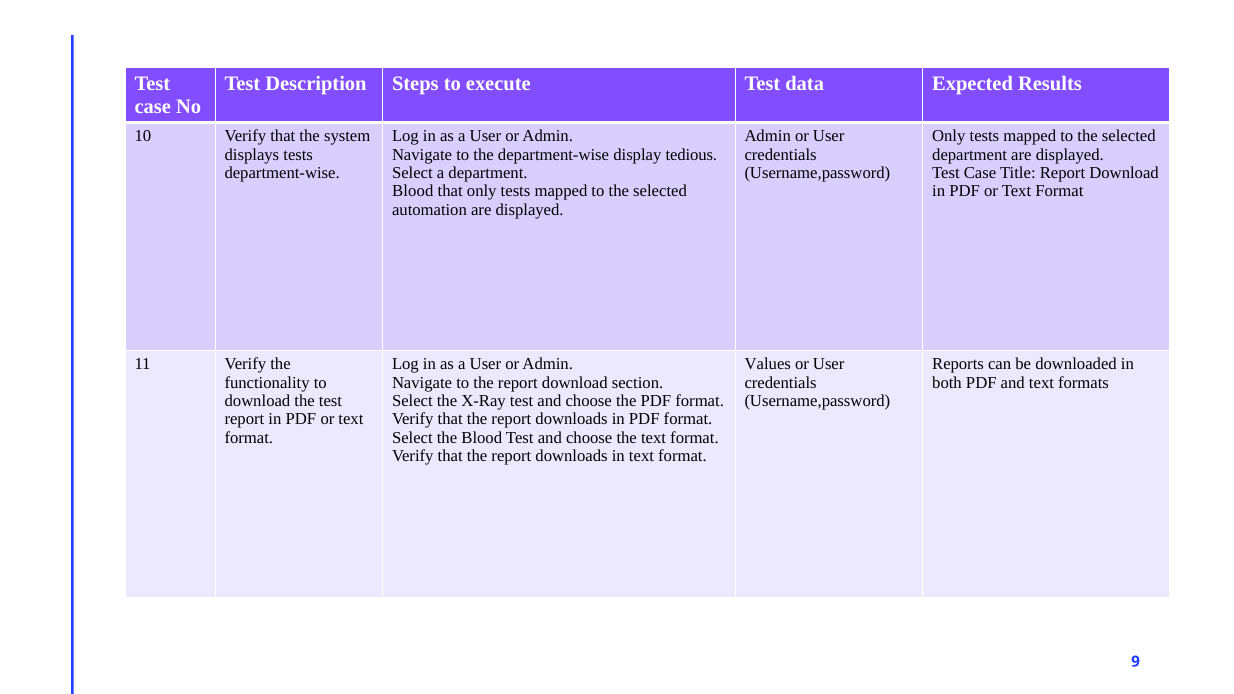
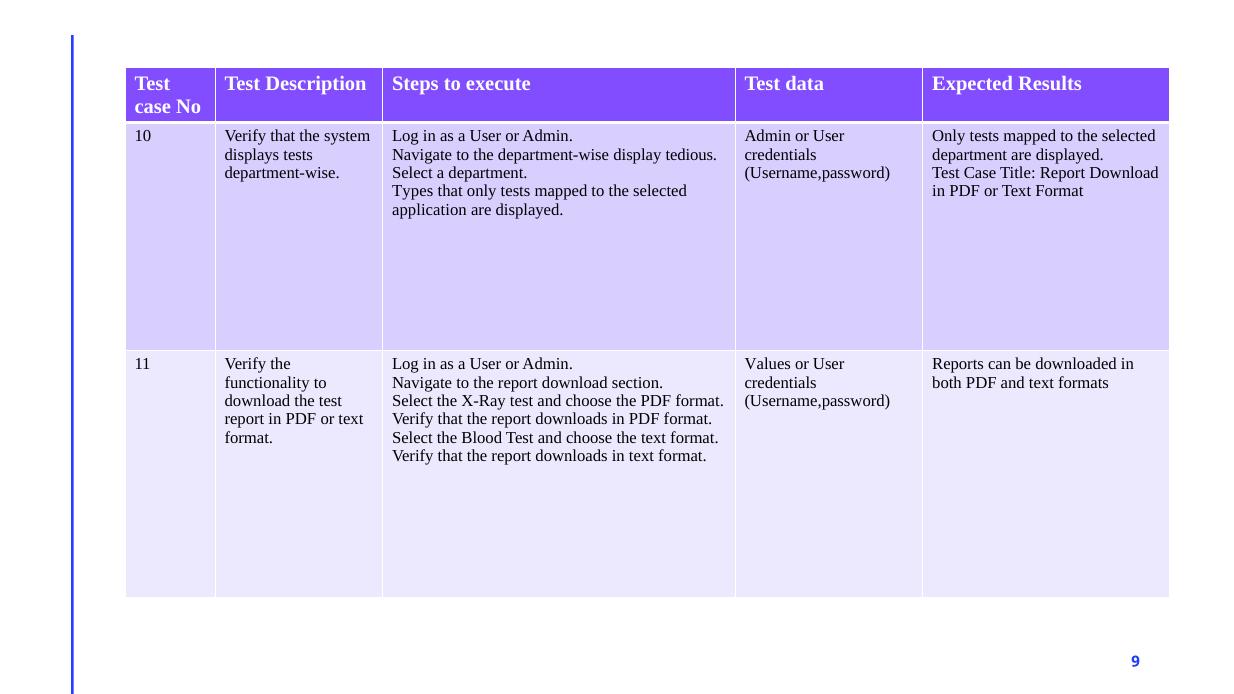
Blood: Blood -> Types (413, 191)
automation: automation -> application (429, 210)
